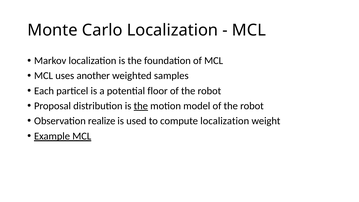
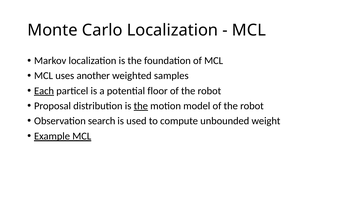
Each underline: none -> present (44, 91)
realize: realize -> search (102, 121)
compute localization: localization -> unbounded (225, 121)
